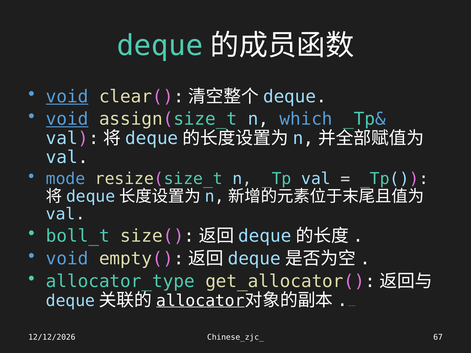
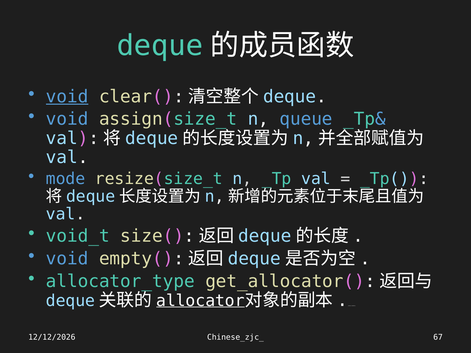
void underline: present -> none (67, 119)
which: which -> queue (306, 119)
boll_t: boll_t -> void_t (78, 236)
